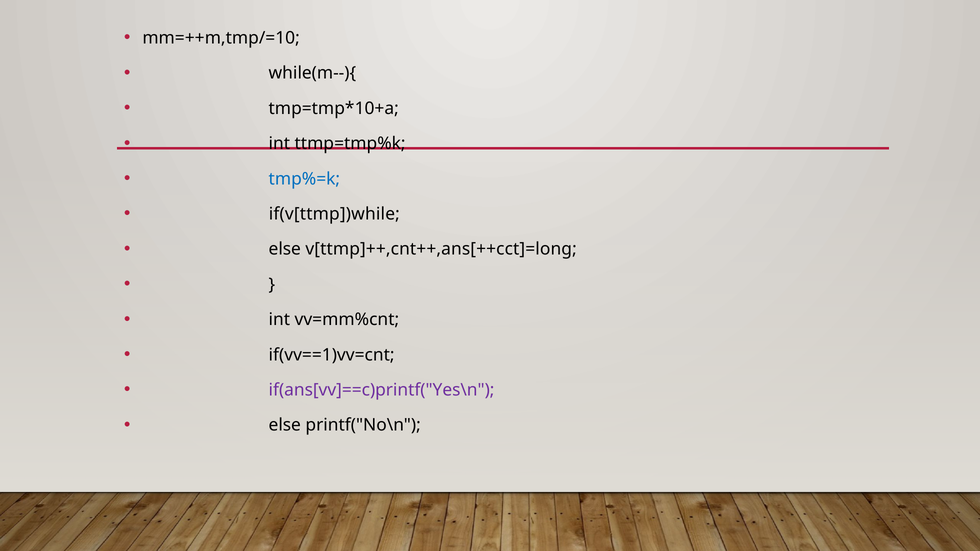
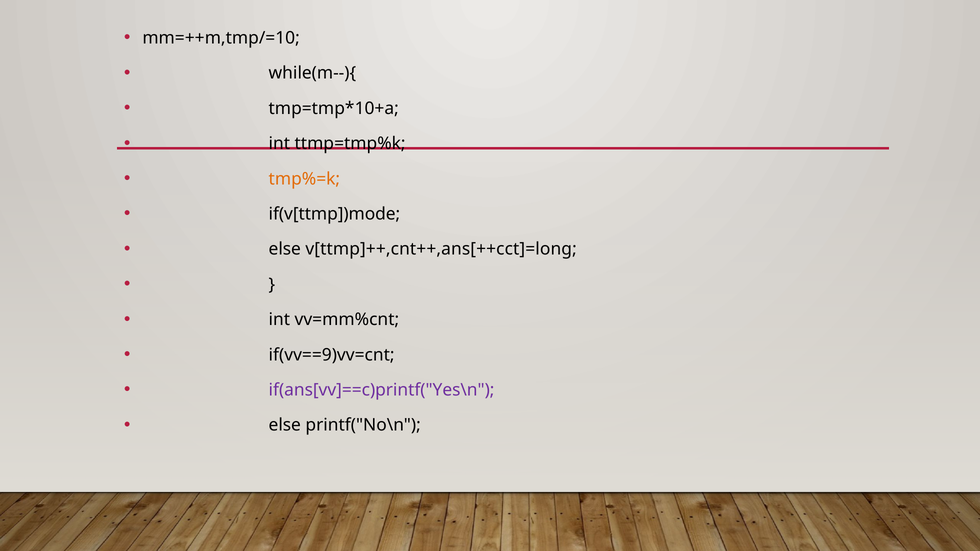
tmp%=k colour: blue -> orange (304, 179)
if(v[ttmp])while: if(v[ttmp])while -> if(v[ttmp])mode (334, 214)
if(vv==1)vv=cnt: if(vv==1)vv=cnt -> if(vv==9)vv=cnt (332, 355)
